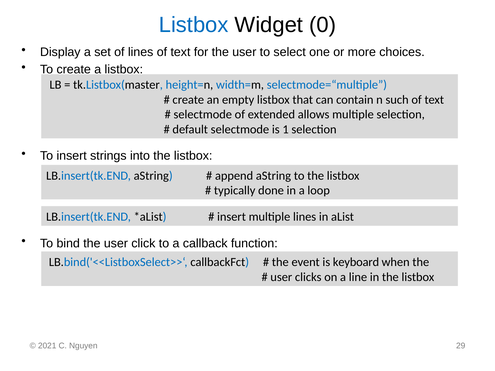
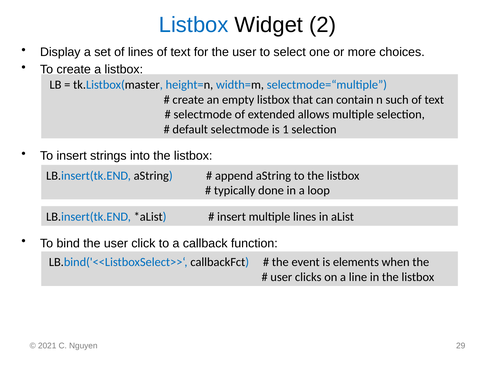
0: 0 -> 2 (323, 25)
keyboard: keyboard -> elements (356, 262)
